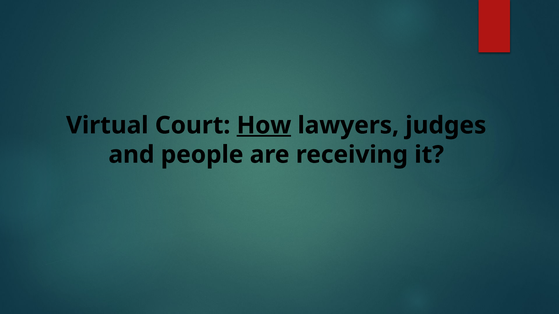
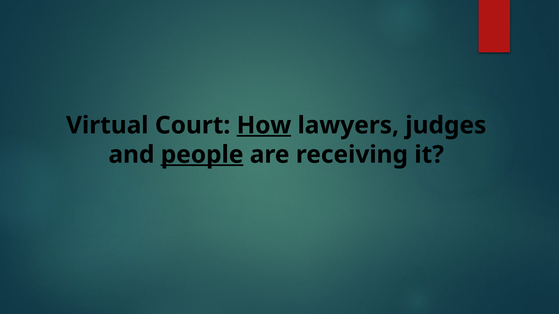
people underline: none -> present (202, 155)
